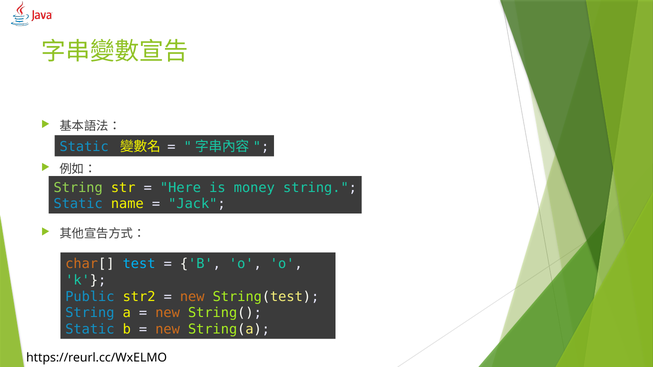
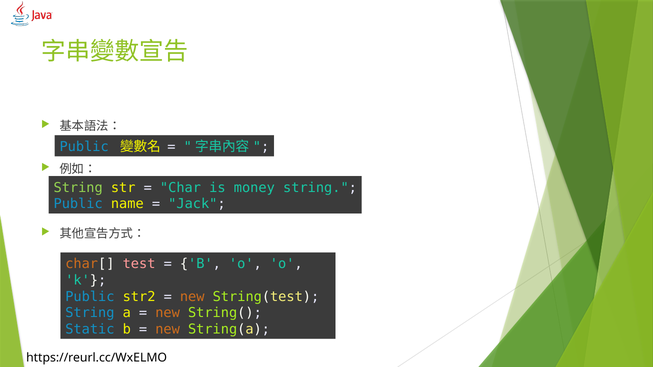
Static: Static -> Public (84, 147)
Here: Here -> Char (180, 188)
Static: Static -> Public (78, 204)
test colour: light blue -> pink (139, 264)
